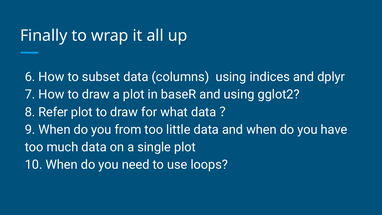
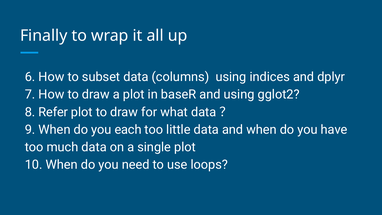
from: from -> each (128, 130)
